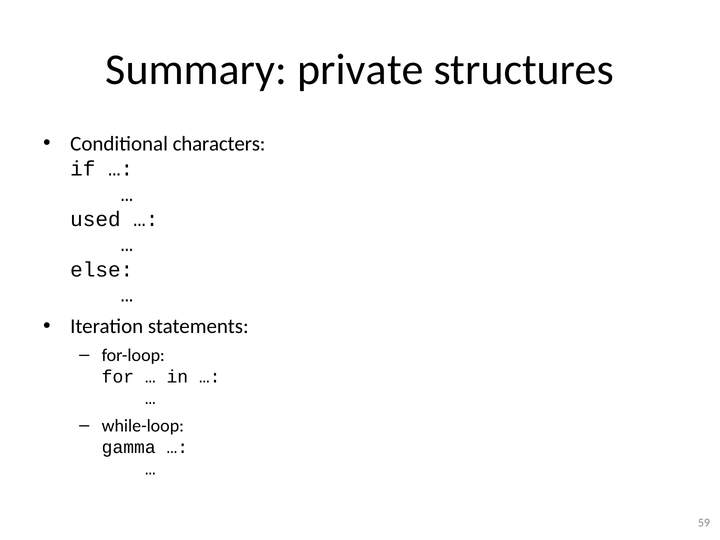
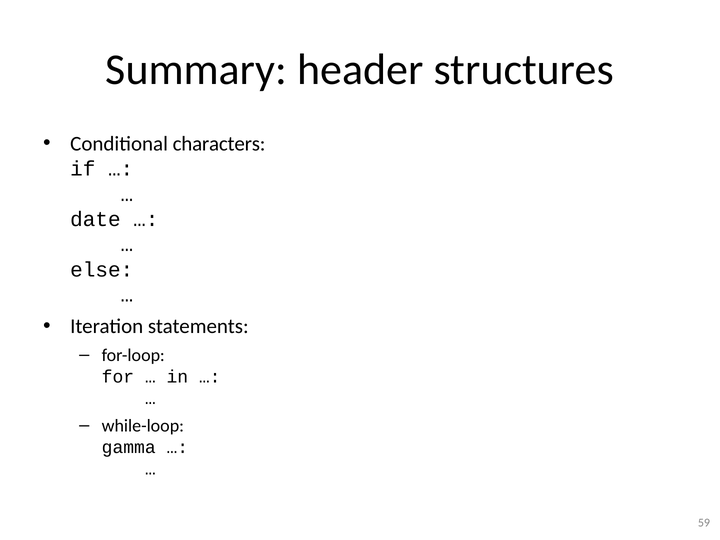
private: private -> header (360, 70)
used: used -> date (95, 219)
